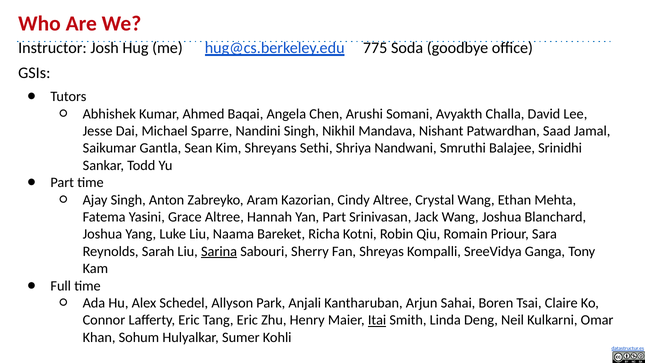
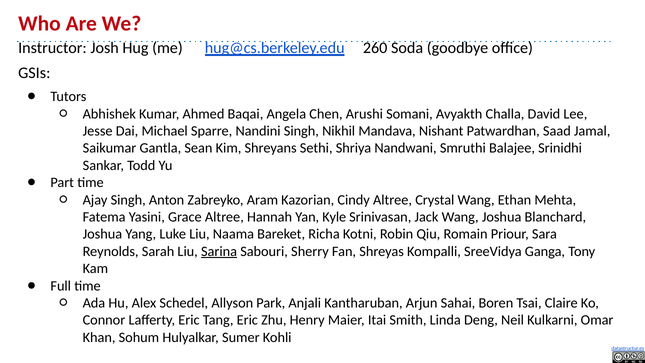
775: 775 -> 260 (375, 48)
Yan Part: Part -> Kyle (334, 217)
Itai underline: present -> none (377, 320)
